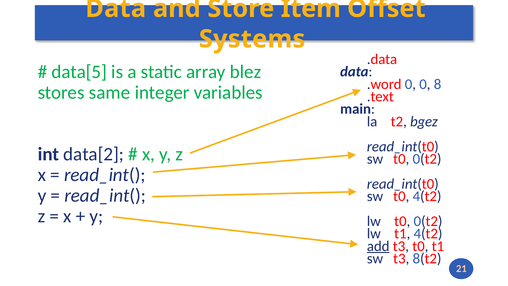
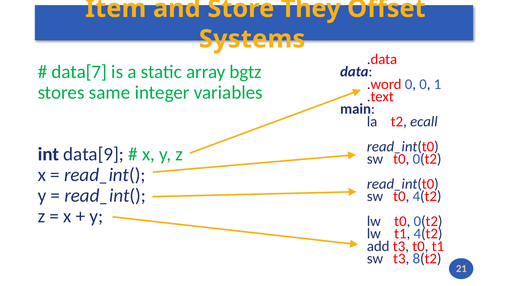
Data: Data -> Item (116, 9)
Item: Item -> They (311, 9)
data[5: data[5 -> data[7 (79, 72)
blez: blez -> bgtz (246, 72)
8: 8 -> 1 (437, 84)
bgez: bgez -> ecall (424, 121)
data[2: data[2 -> data[9 (94, 154)
add underline: present -> none (378, 246)
